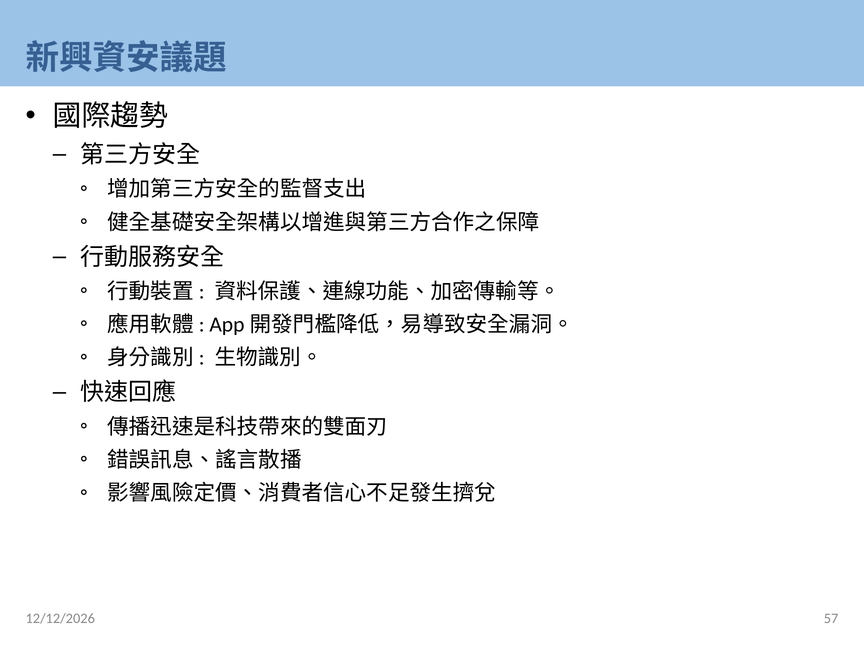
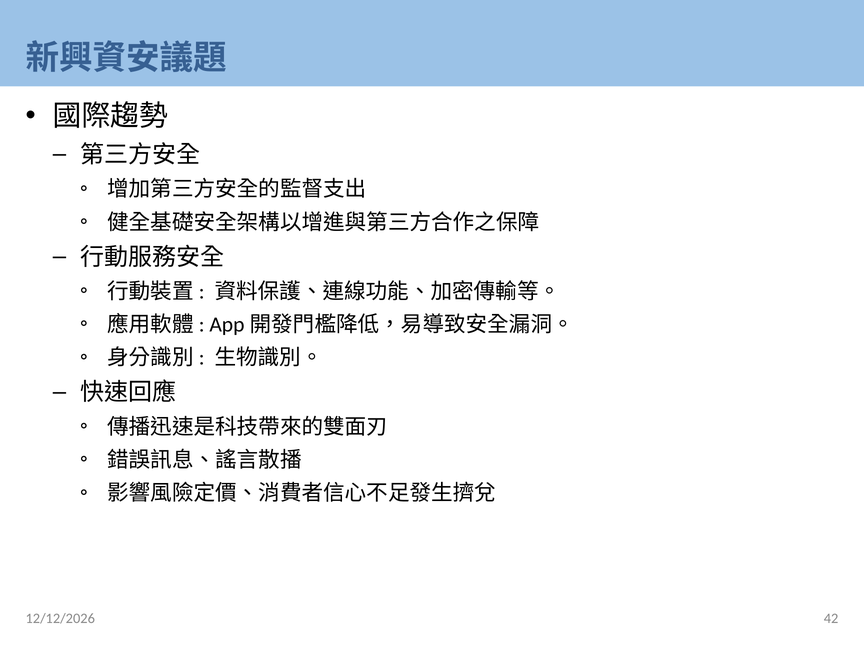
57: 57 -> 42 (831, 619)
